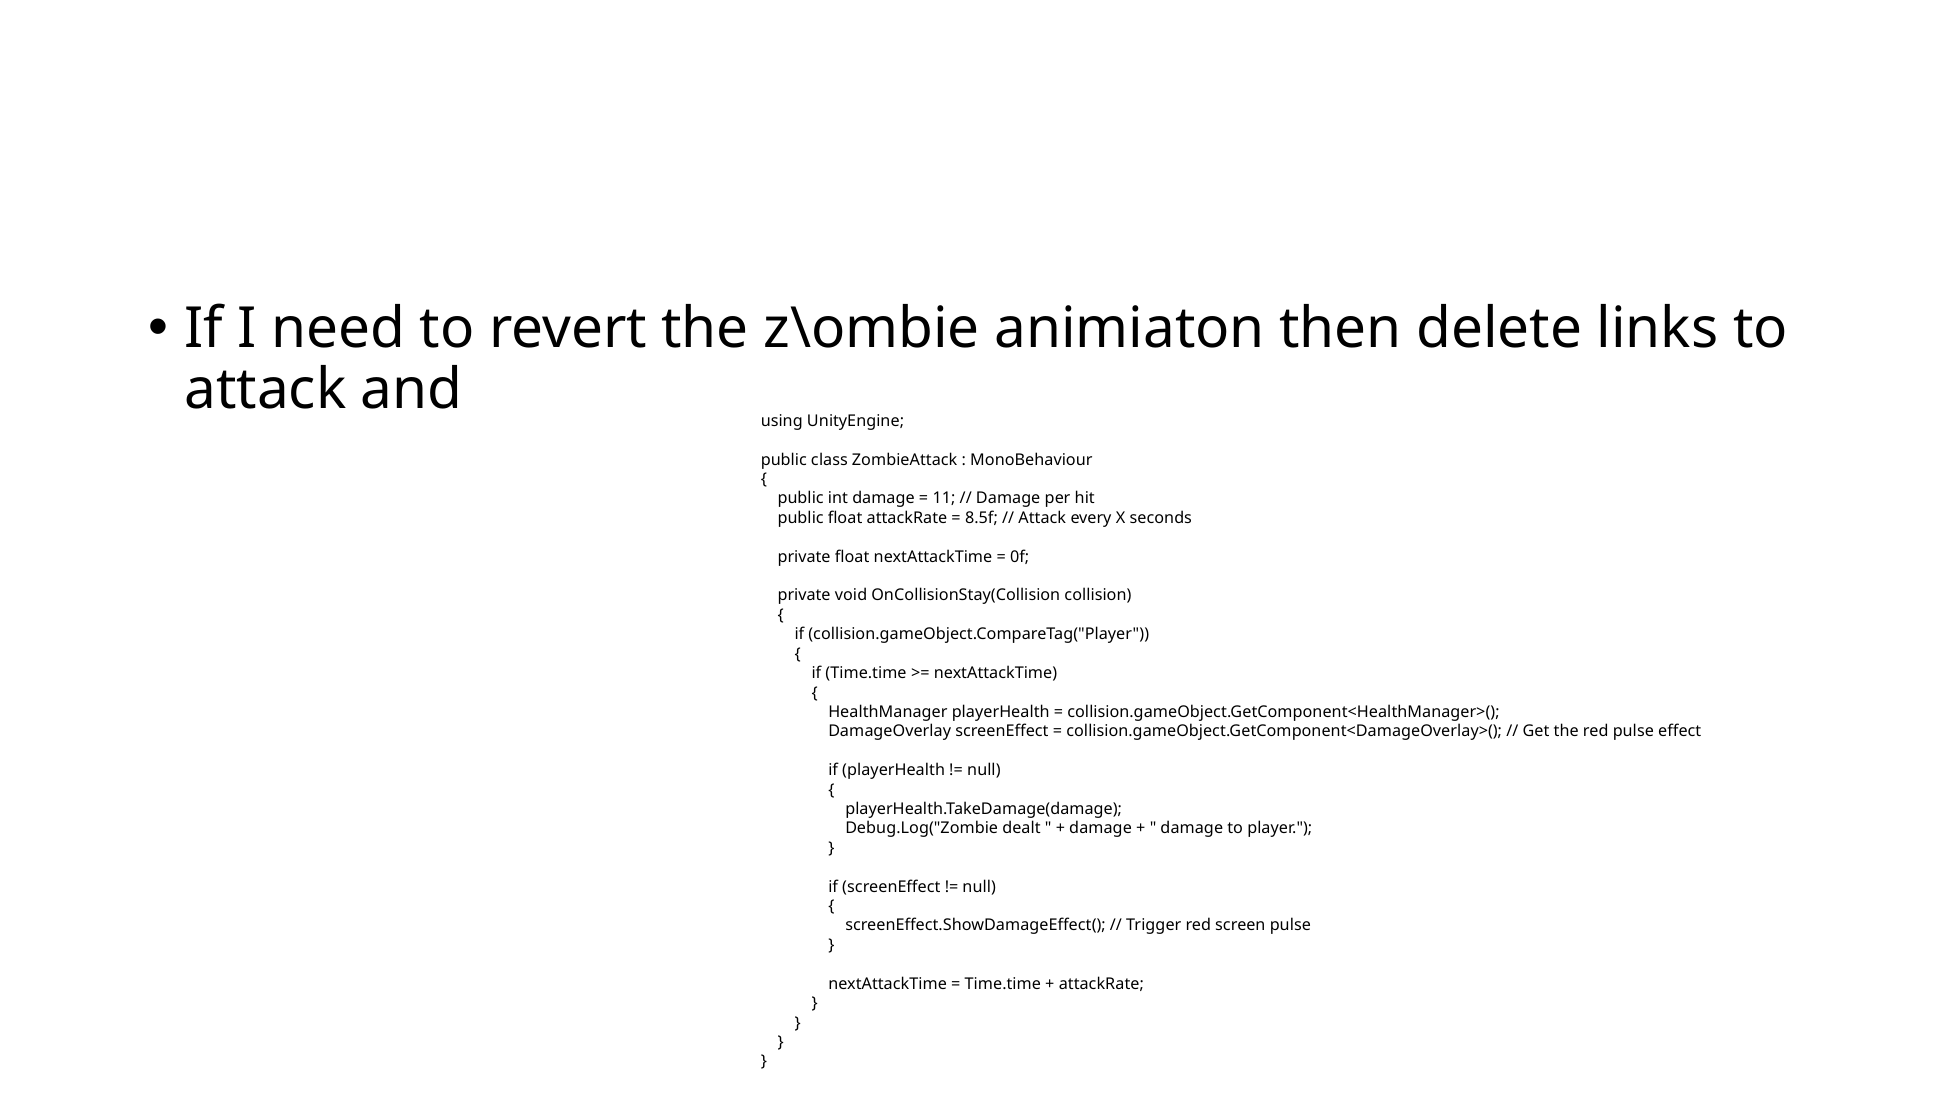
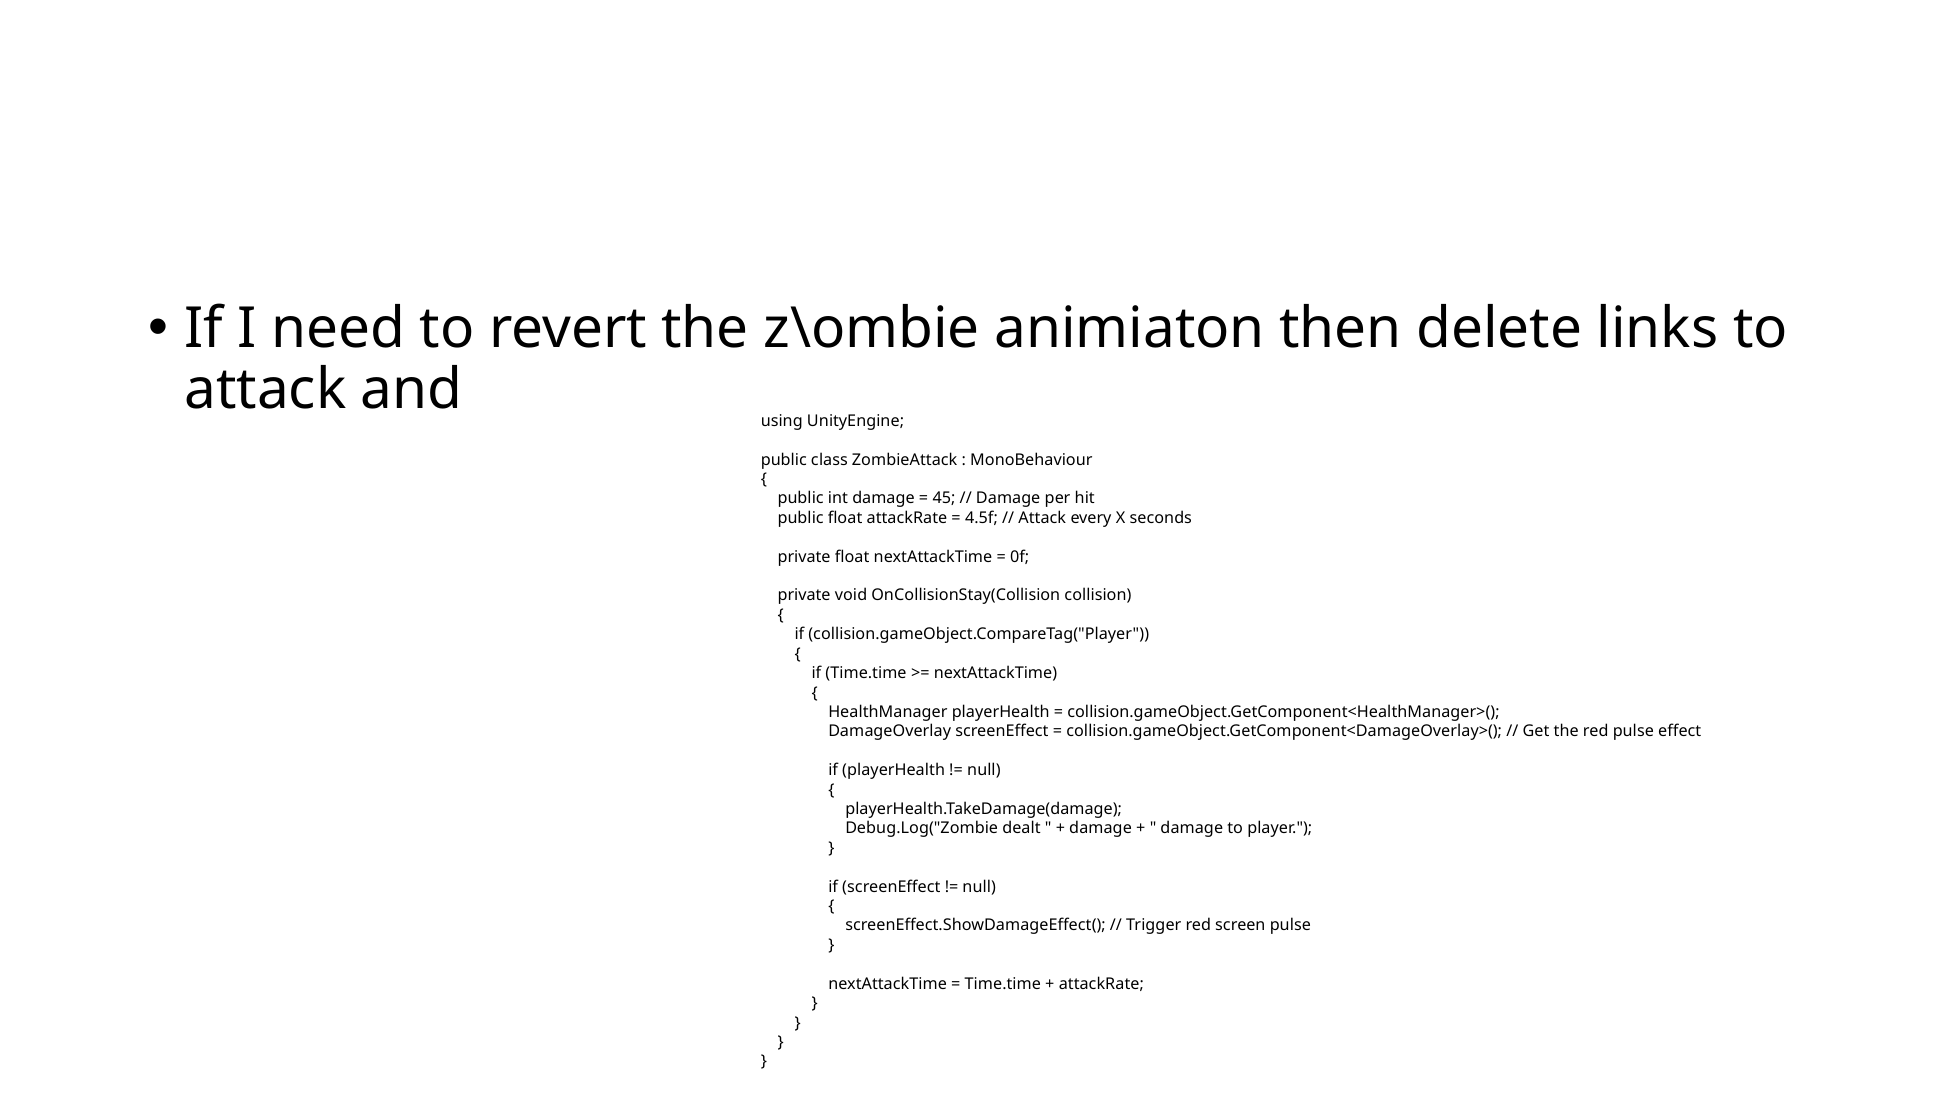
11: 11 -> 45 (944, 498)
8.5f: 8.5f -> 4.5f (981, 518)
